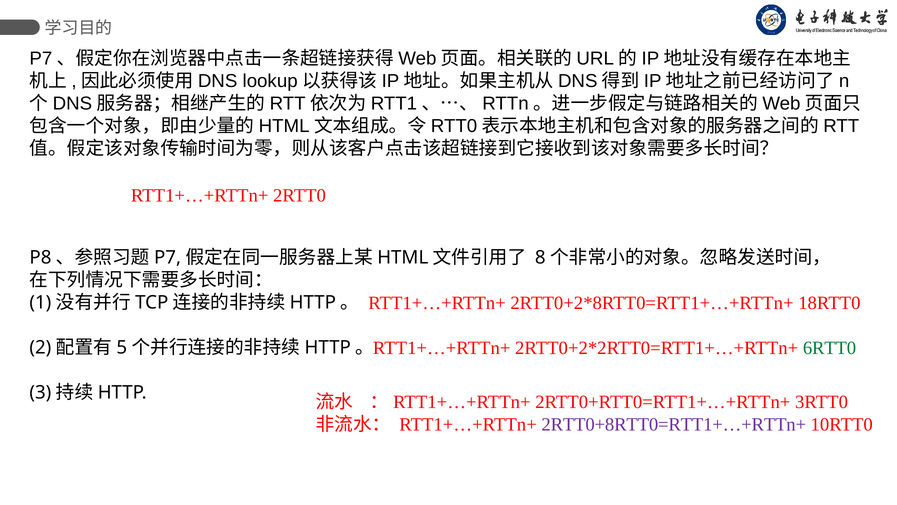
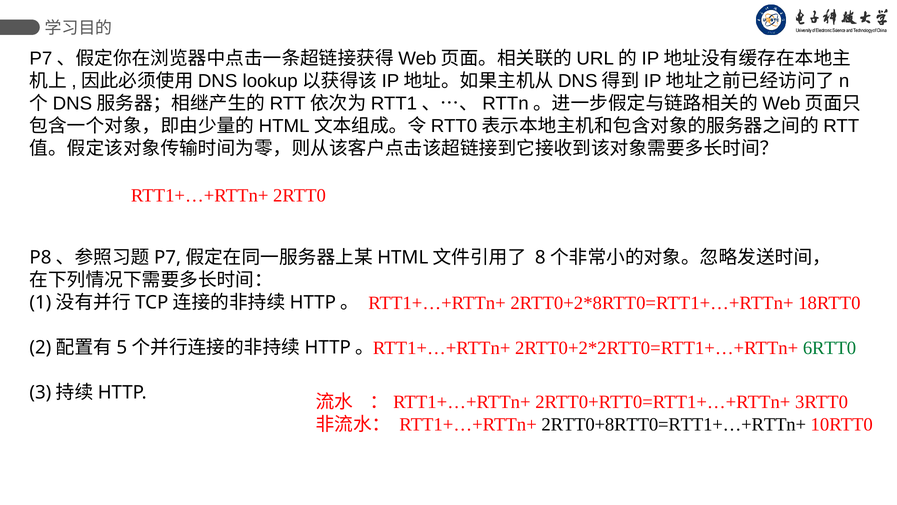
2RTT0+8RTT0=RTT1+…+RTTn+ colour: purple -> black (674, 424)
